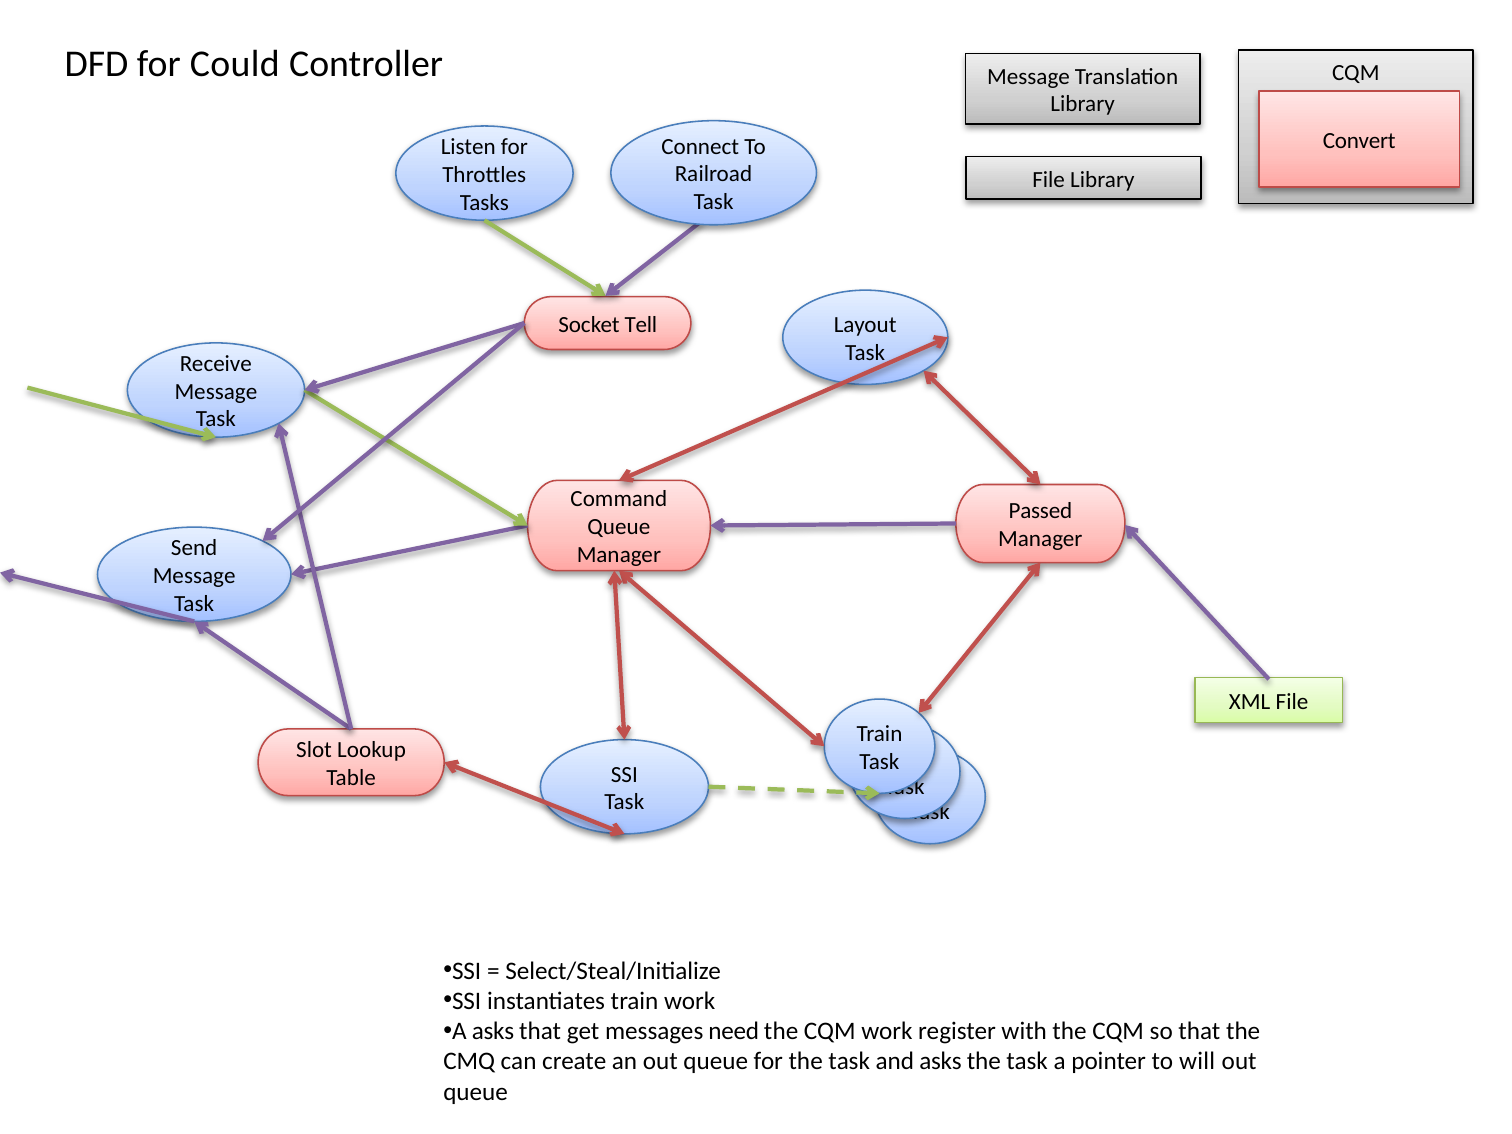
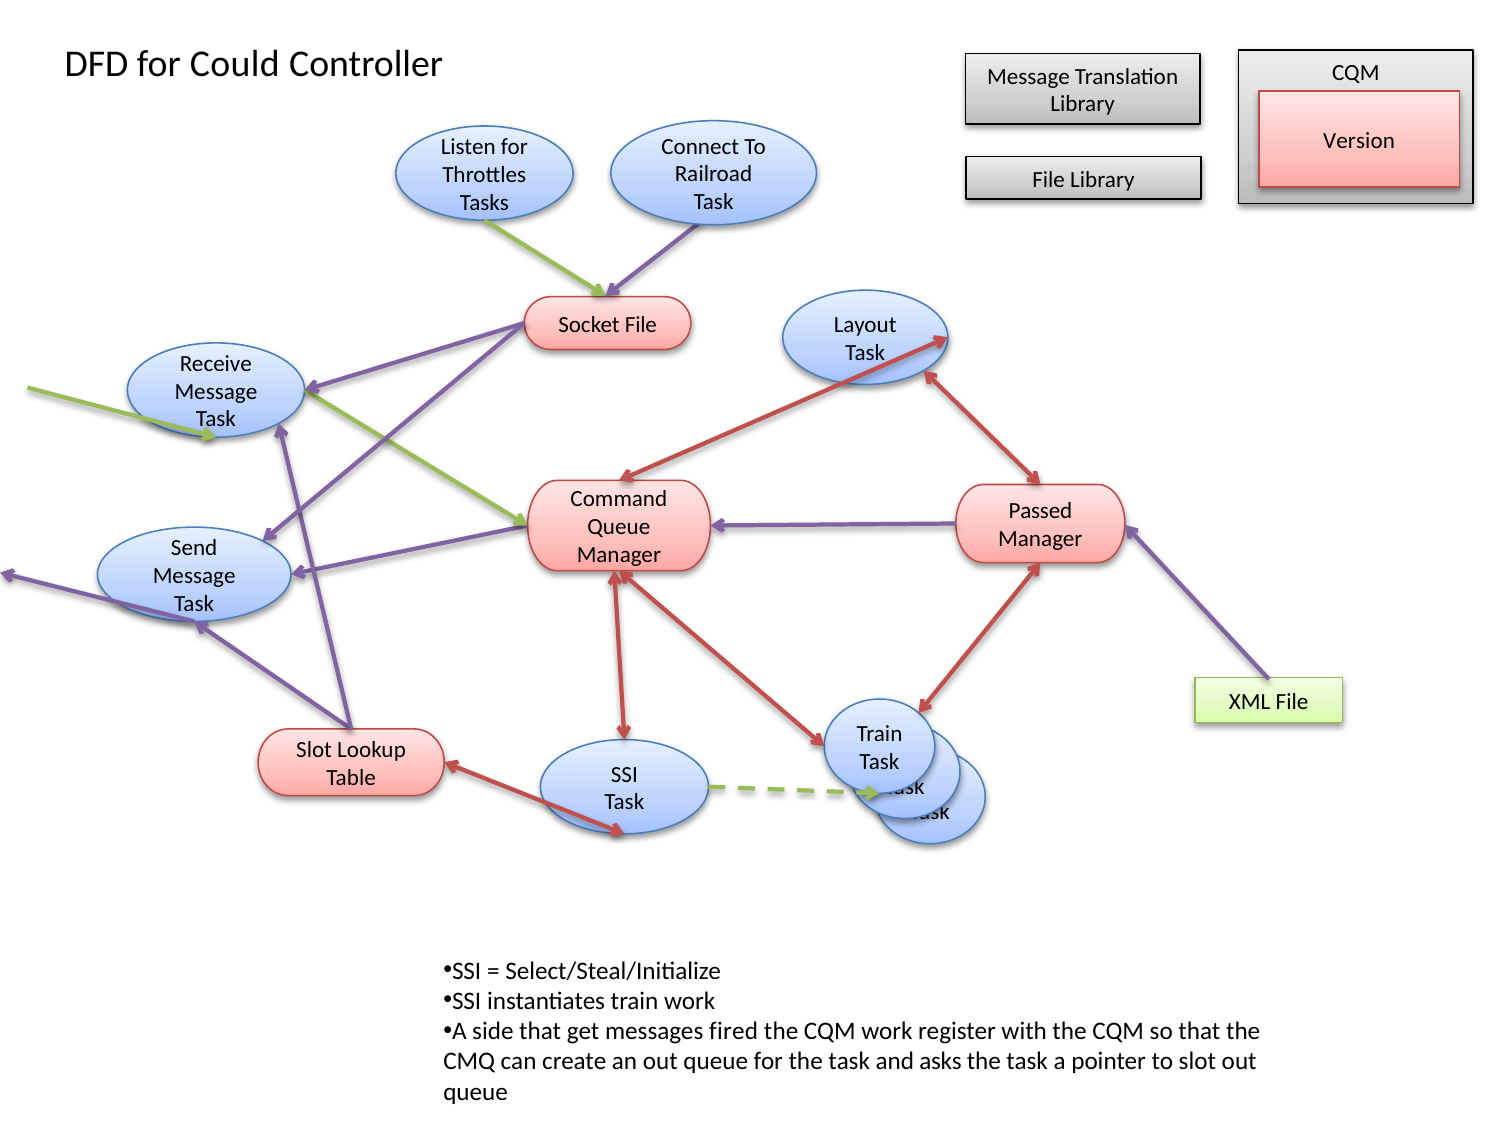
Convert: Convert -> Version (1359, 141)
Socket Tell: Tell -> File (641, 325)
A asks: asks -> side (493, 1031)
need: need -> fired (734, 1031)
to will: will -> slot (1197, 1062)
